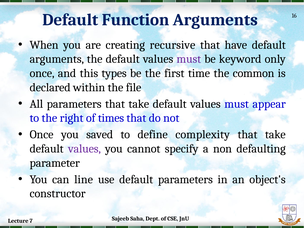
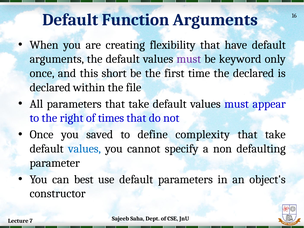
recursive: recursive -> flexibility (173, 45)
types: types -> short (114, 73)
the common: common -> declared (253, 73)
values colour: purple -> blue (84, 149)
line: line -> best (84, 179)
